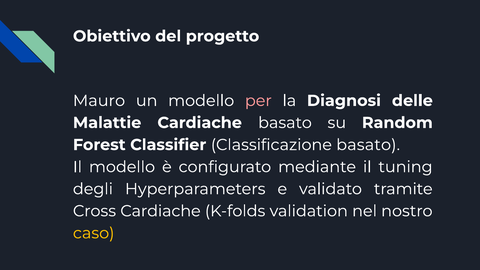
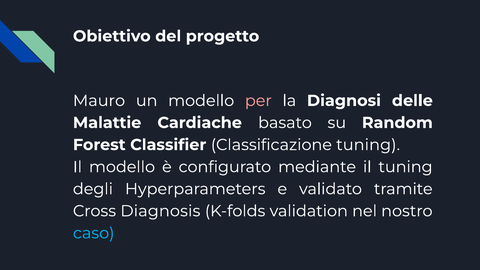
Classificazione basato: basato -> tuning (368, 145)
Cross Cardiache: Cardiache -> Diagnosis (160, 211)
caso colour: yellow -> light blue (94, 233)
